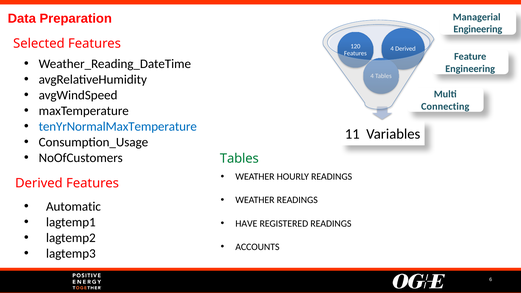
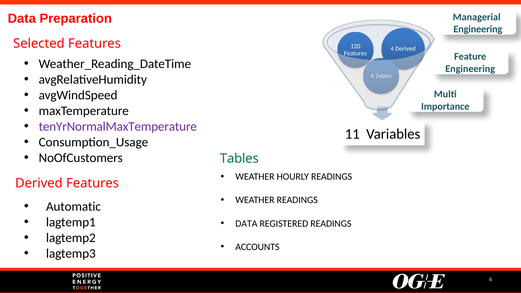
Connecting: Connecting -> Importance (445, 106)
tenYrNormalMaxTemperature colour: blue -> purple (118, 126)
HAVE: HAVE -> DATA (246, 224)
